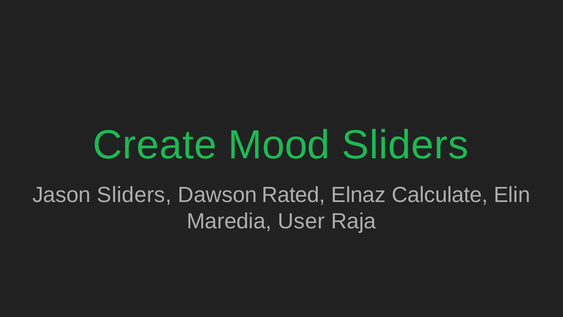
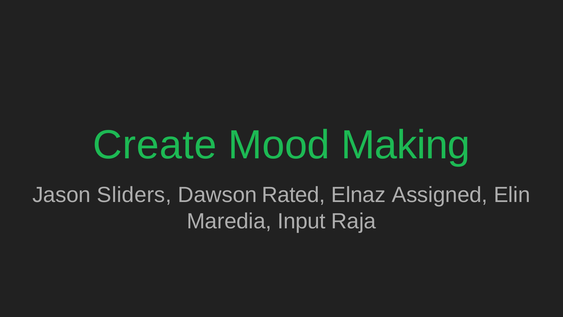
Mood Sliders: Sliders -> Making (406, 145)
Calculate: Calculate -> Assigned (440, 195)
User: User -> Input (302, 221)
